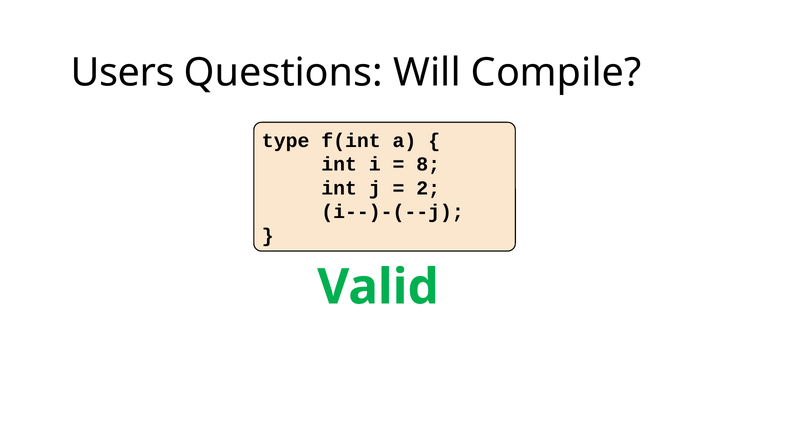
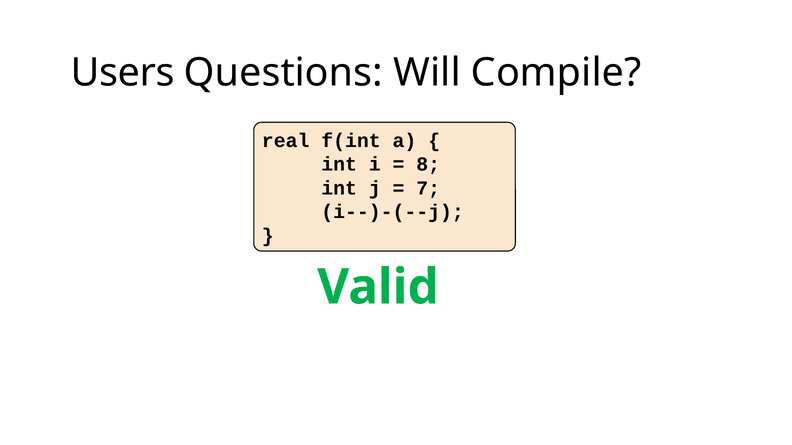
type: type -> real (286, 141)
2: 2 -> 7 (428, 188)
